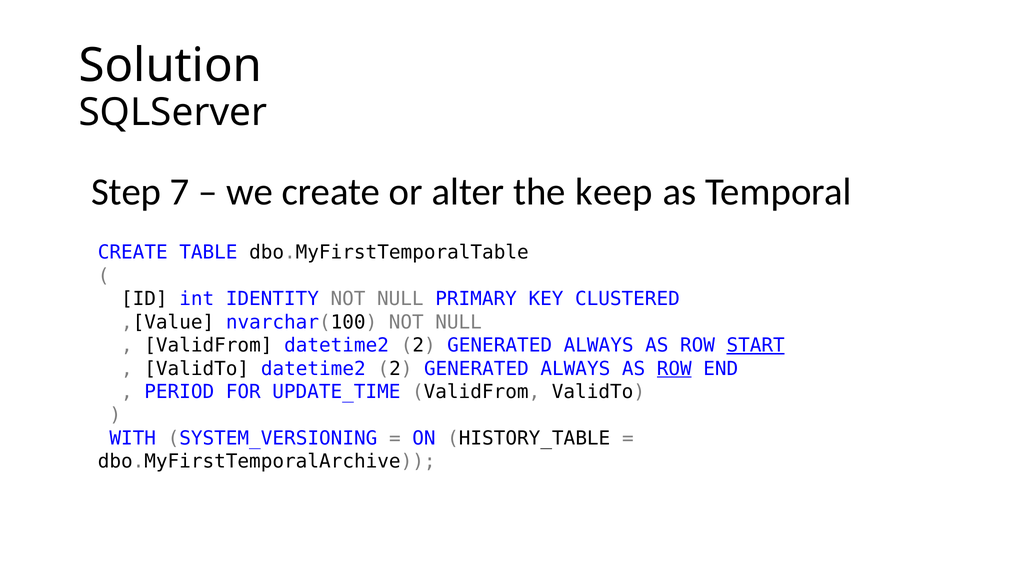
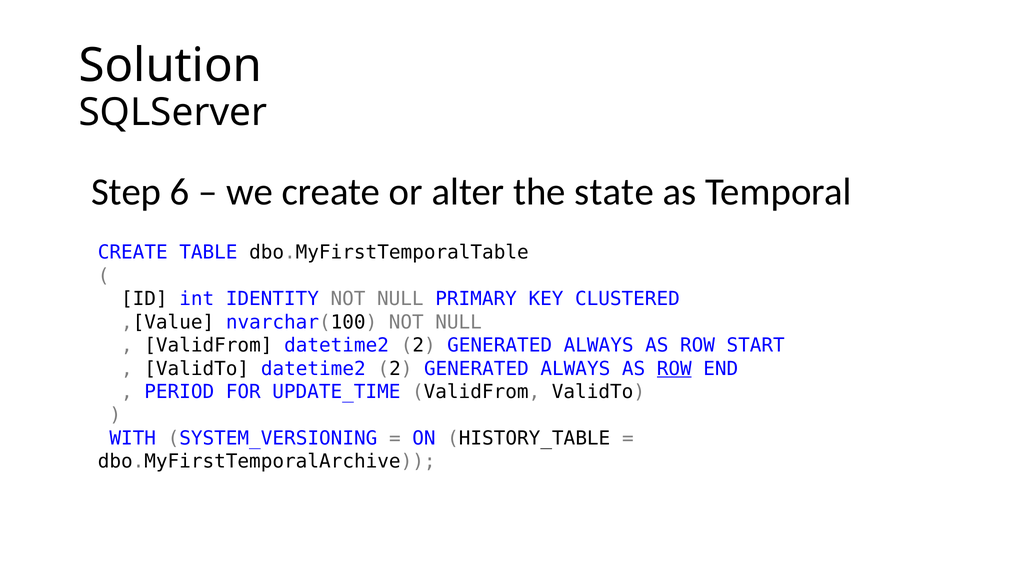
7: 7 -> 6 (180, 192)
keep: keep -> state (614, 192)
START underline: present -> none (756, 345)
